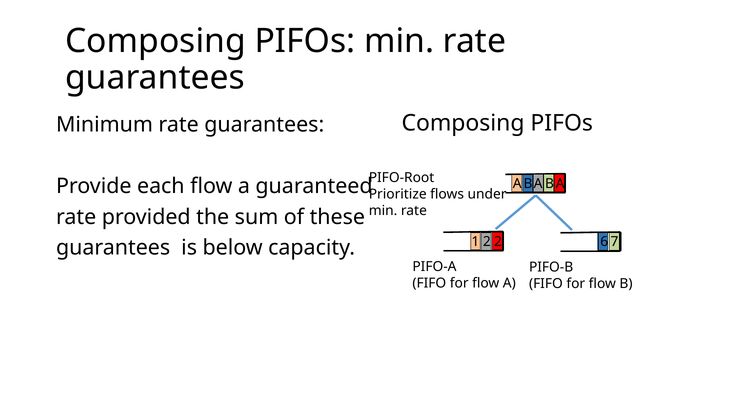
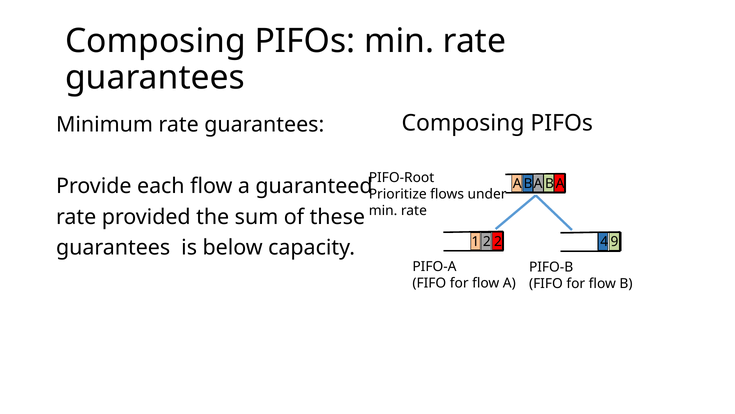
6: 6 -> 4 (604, 242)
7: 7 -> 9 (615, 241)
